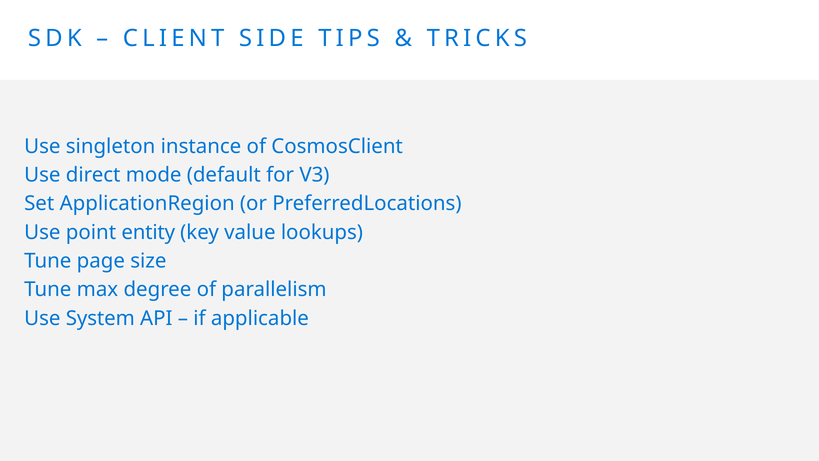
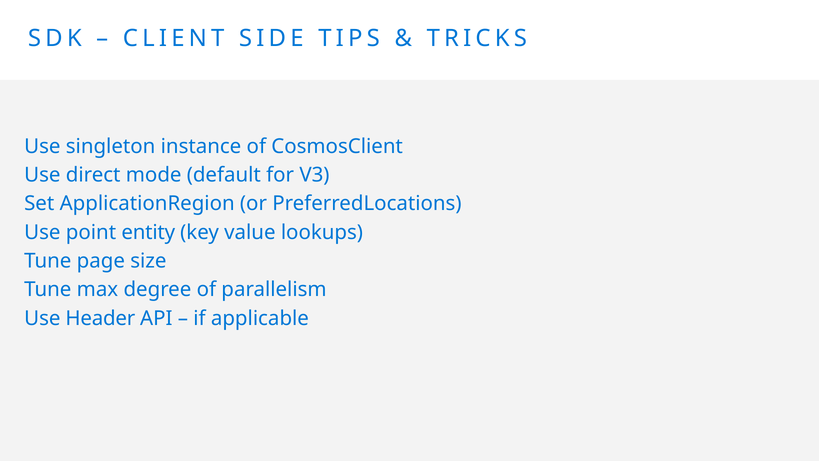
System: System -> Header (100, 318)
